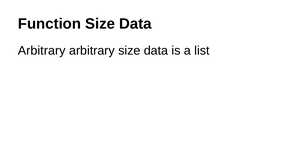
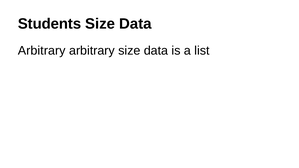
Function: Function -> Students (50, 24)
